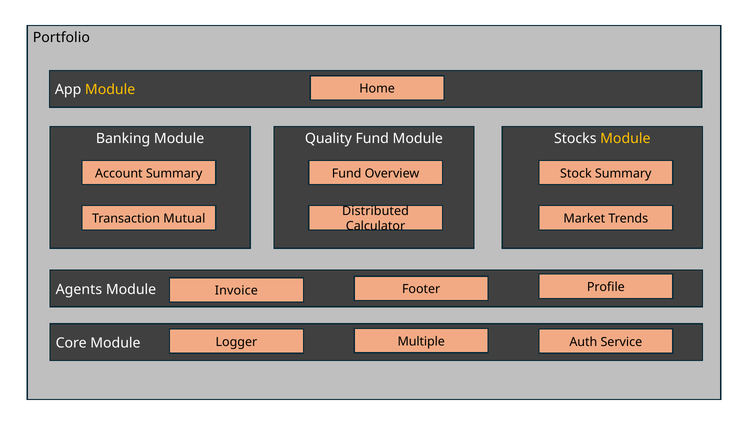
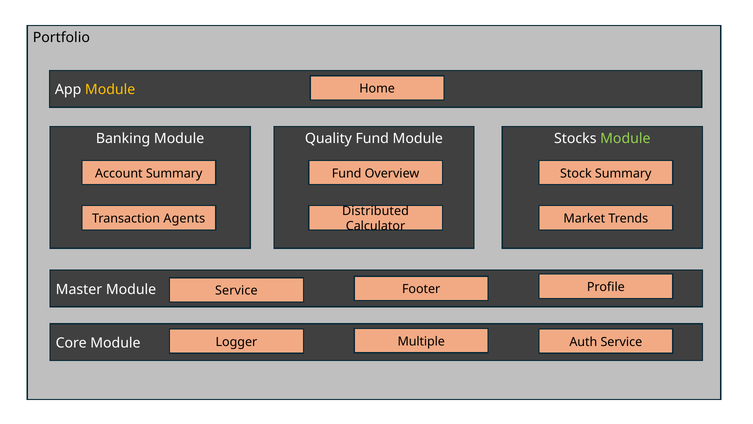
Module colour: yellow -> light green (625, 138)
Mutual: Mutual -> Agents (184, 218)
Agents: Agents -> Master (79, 289)
Invoice: Invoice -> Service (236, 290)
